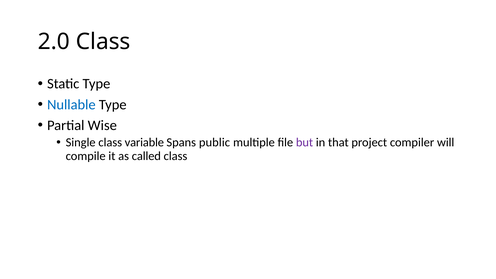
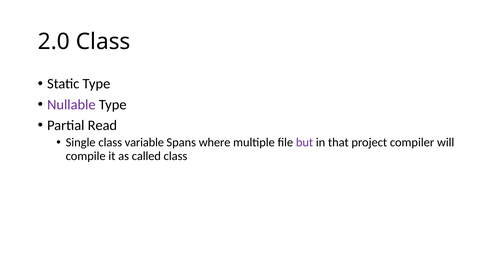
Nullable colour: blue -> purple (71, 105)
Wise: Wise -> Read (102, 125)
public: public -> where (215, 143)
